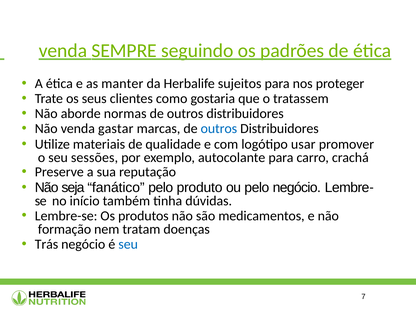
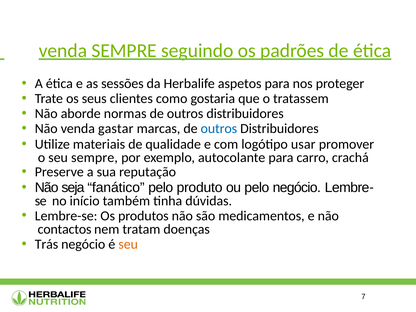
manter: manter -> sessões (122, 84)
sujeitos: sujeitos -> aspetos (240, 84)
seu sessões: sessões -> sempre (94, 158)
formação: formação -> contactos (65, 229)
seu colour: blue -> orange (128, 244)
